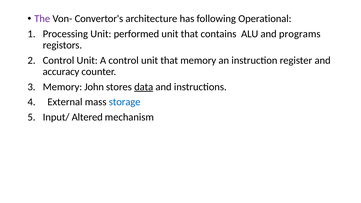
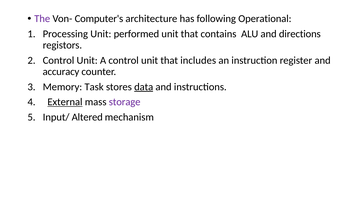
Convertor's: Convertor's -> Computer's (99, 19)
programs: programs -> directions (300, 34)
that memory: memory -> includes (198, 60)
John: John -> Task (94, 87)
External underline: none -> present (65, 102)
storage colour: blue -> purple (125, 102)
